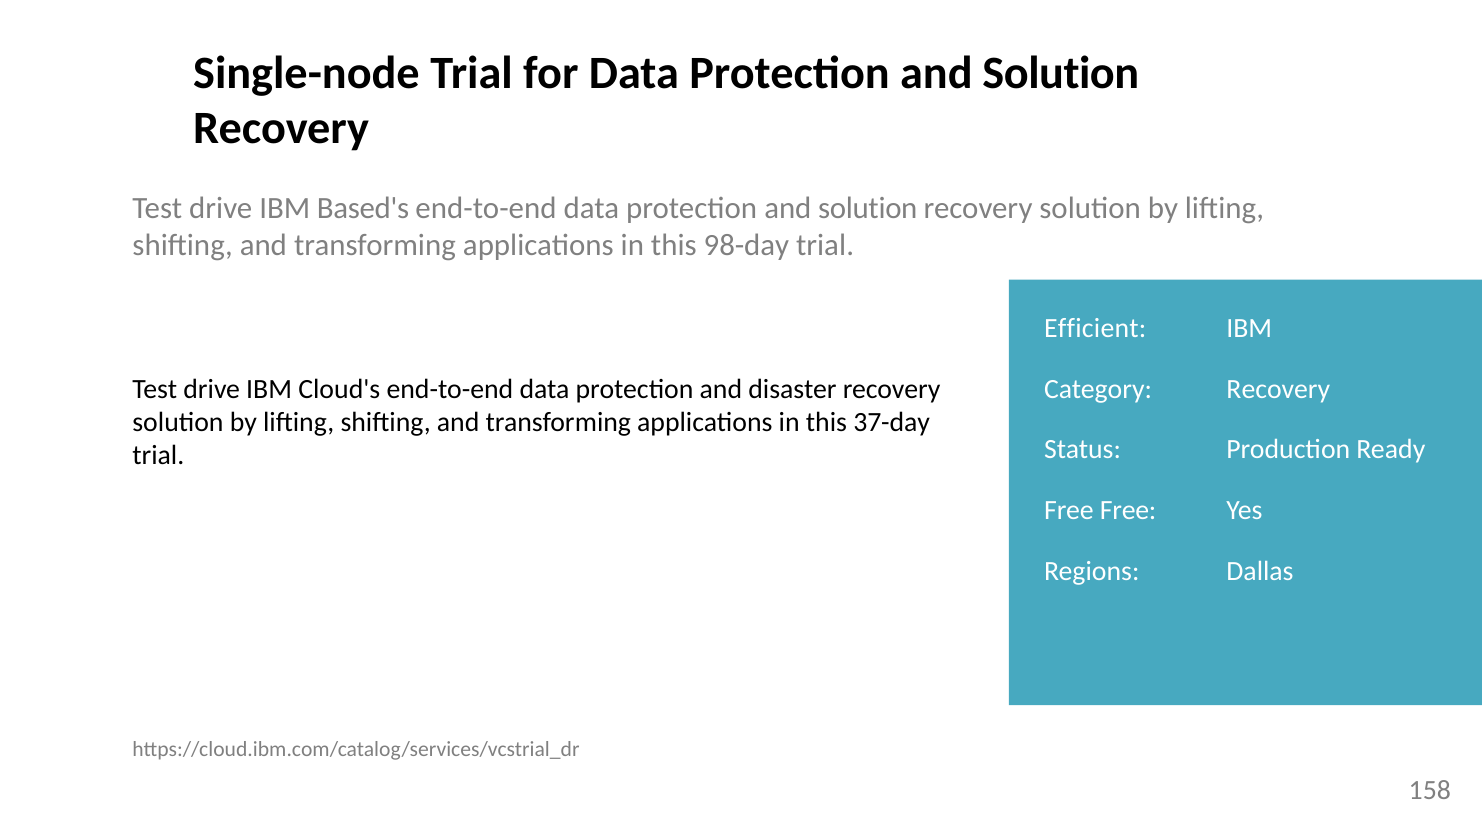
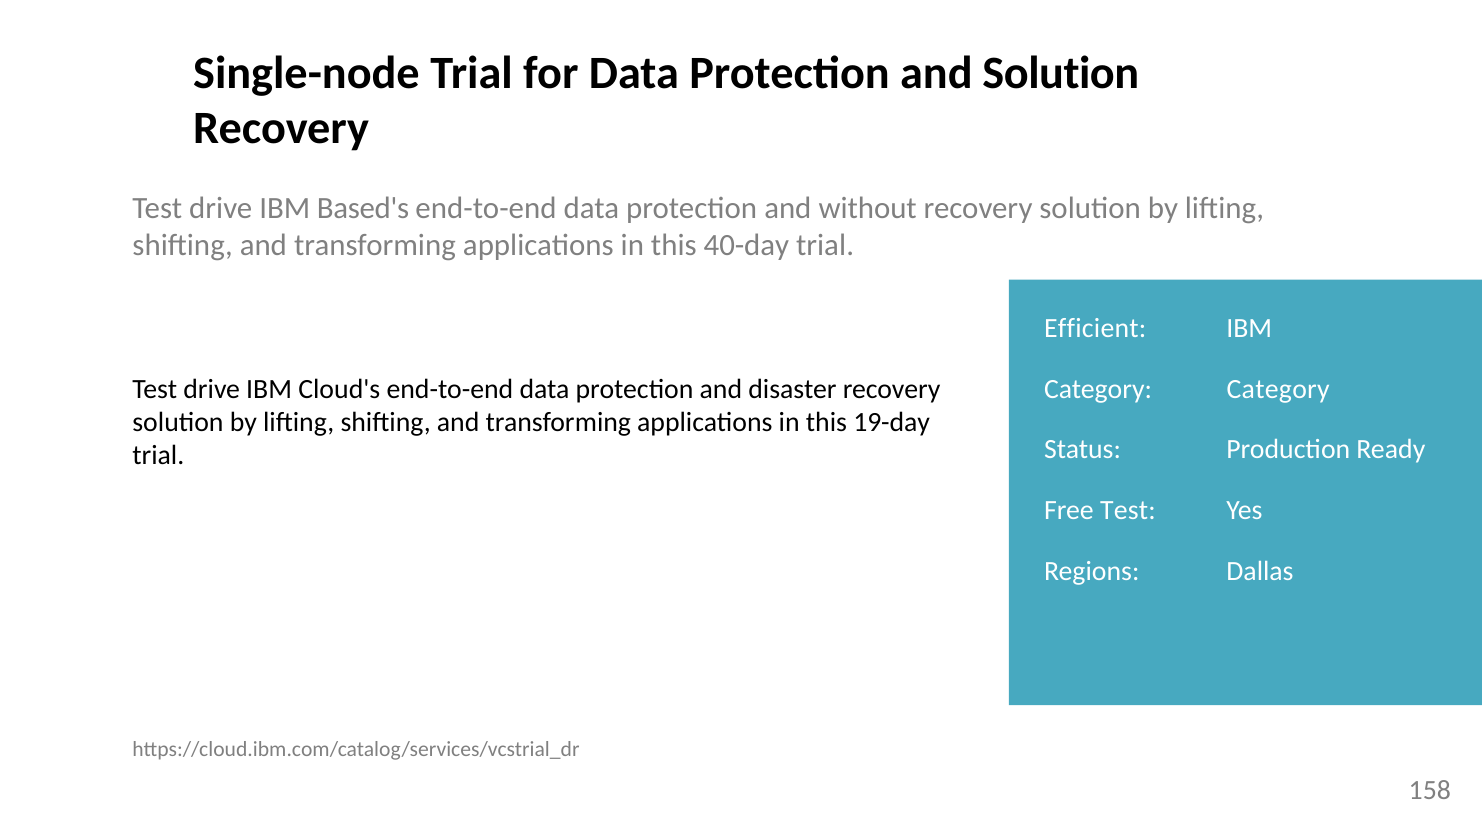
solution: solution -> without (868, 208)
98-day: 98-day -> 40-day (746, 246)
Category Recovery: Recovery -> Category (1278, 389)
37-day: 37-day -> 19-day (892, 422)
Free Free: Free -> Test (1128, 510)
